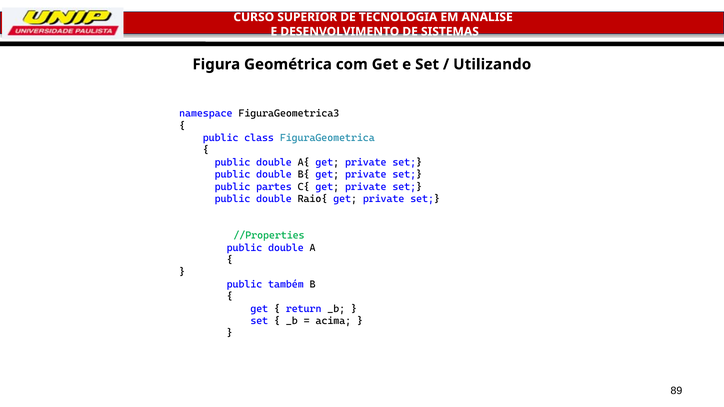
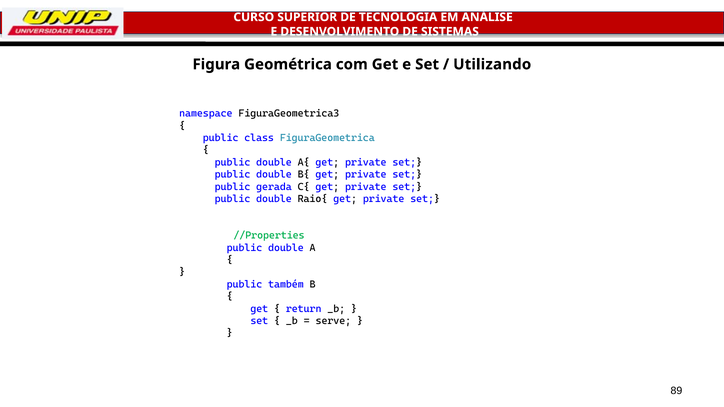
partes: partes -> gerada (274, 187)
acima: acima -> serve (333, 321)
